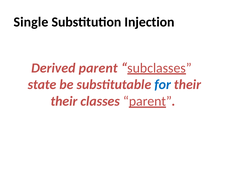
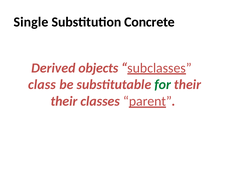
Injection: Injection -> Concrete (150, 22)
Derived parent: parent -> objects (98, 68)
state: state -> class (42, 84)
for colour: blue -> green (163, 84)
